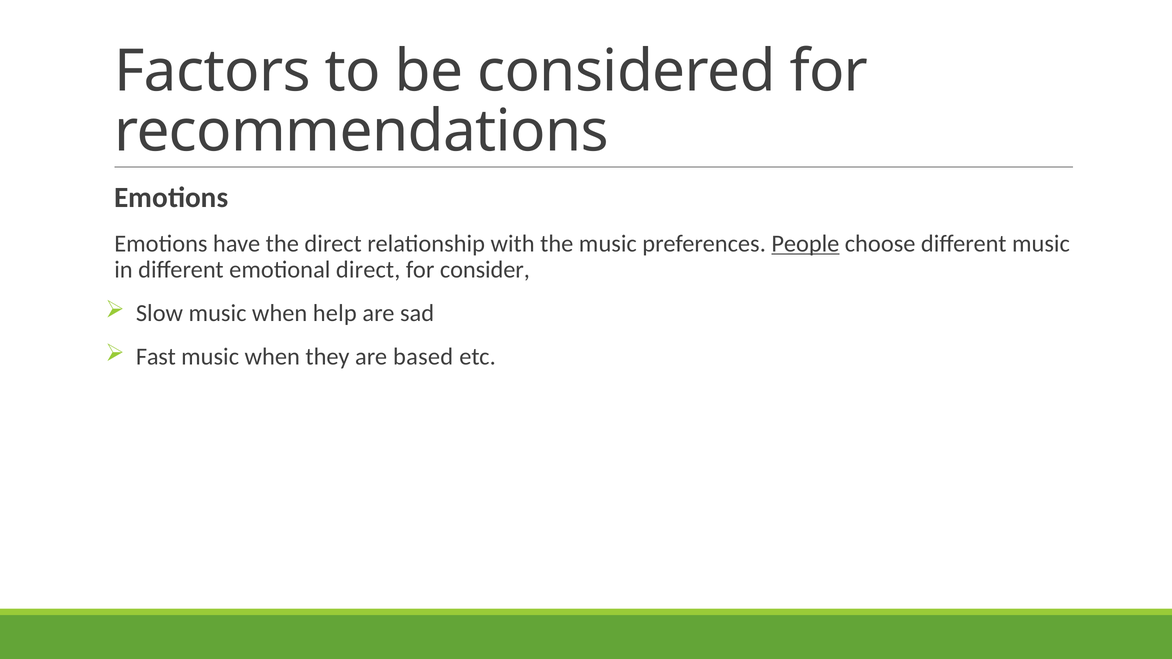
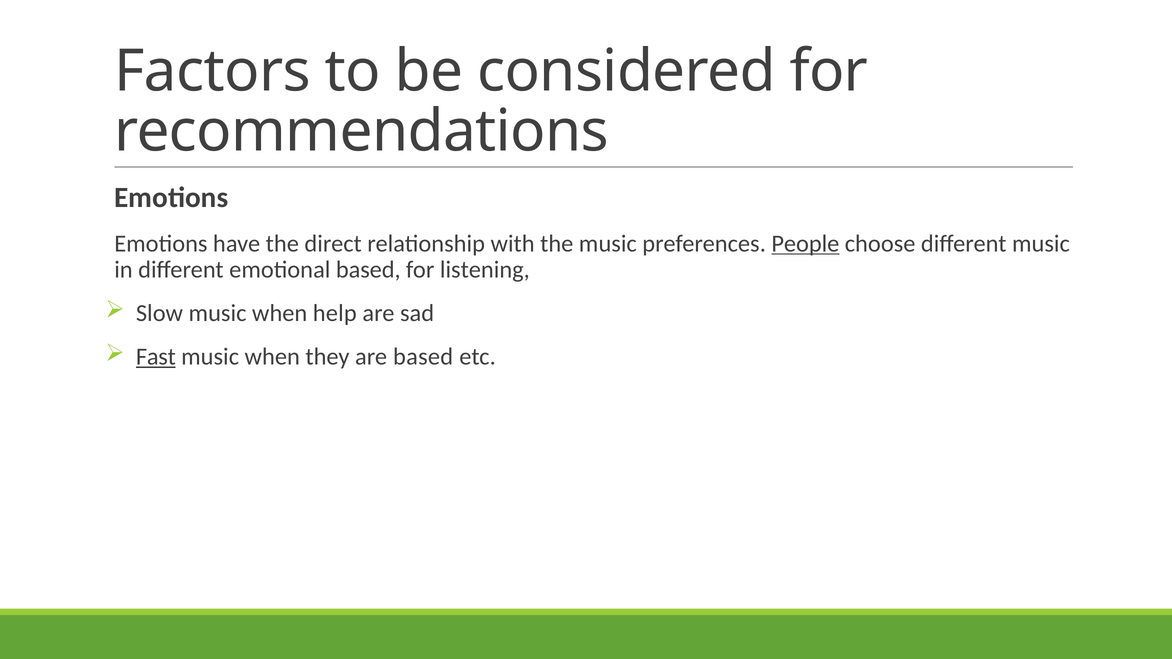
emotional direct: direct -> based (368, 270)
consider: consider -> listening (485, 270)
Fast underline: none -> present (156, 357)
